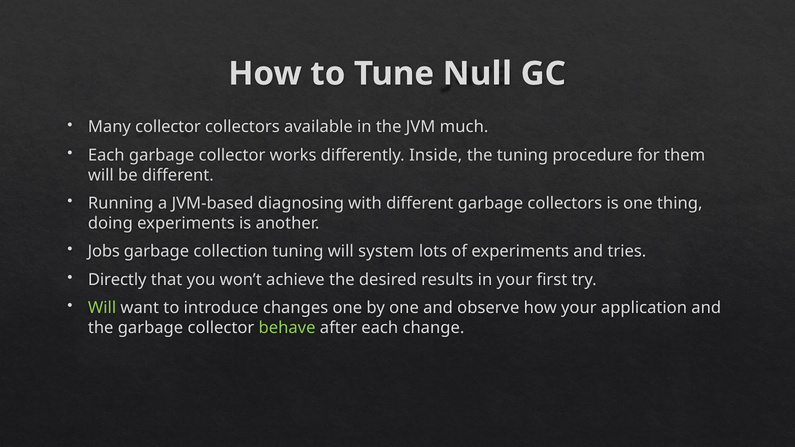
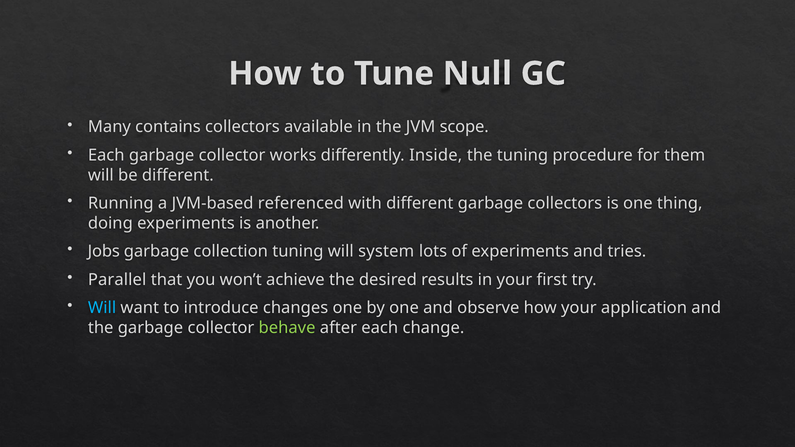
Many collector: collector -> contains (168, 127)
much: much -> scope (464, 127)
diagnosing: diagnosing -> referenced (301, 203)
Directly: Directly -> Parallel (117, 280)
Will colour: light green -> light blue (102, 308)
